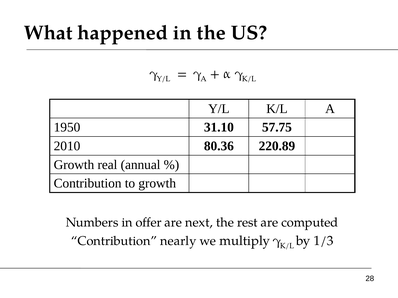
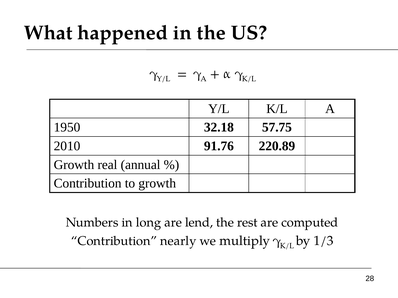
31.10: 31.10 -> 32.18 (219, 128)
80.36: 80.36 -> 91.76 (219, 146)
offer: offer -> long (148, 223)
next: next -> lend (199, 223)
